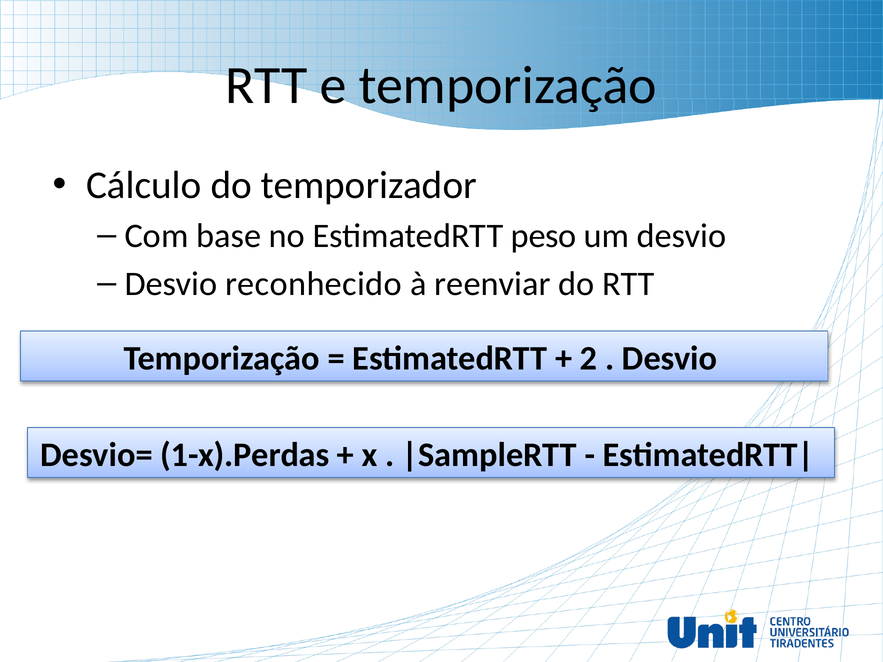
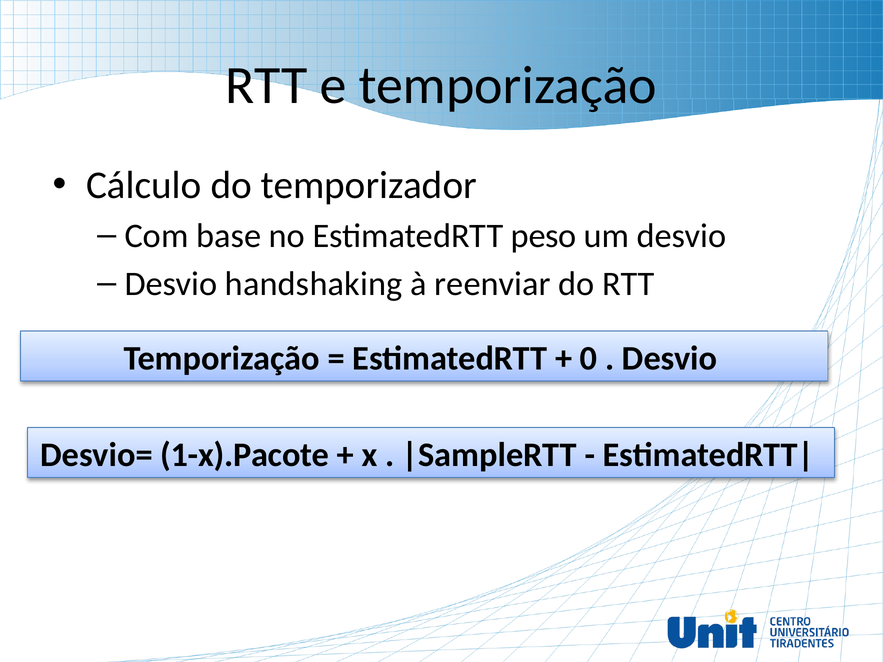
reconhecido: reconhecido -> handshaking (314, 284)
2: 2 -> 0 (589, 358)
1-x).Perdas: 1-x).Perdas -> 1-x).Pacote (245, 455)
